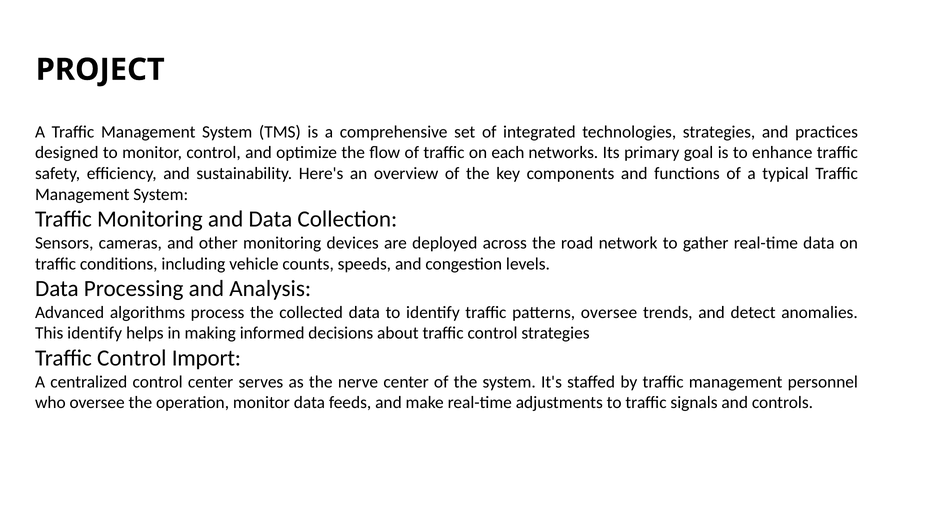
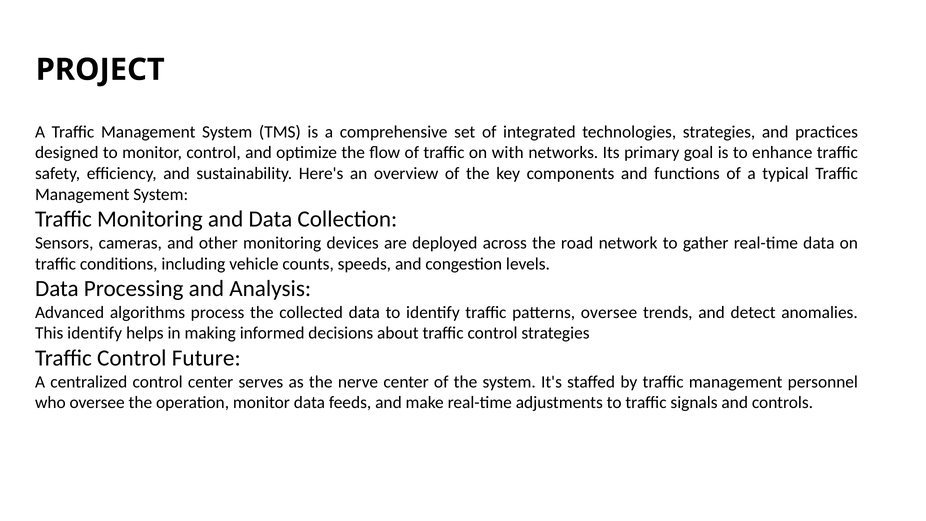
each: each -> with (508, 153)
Import: Import -> Future (206, 358)
